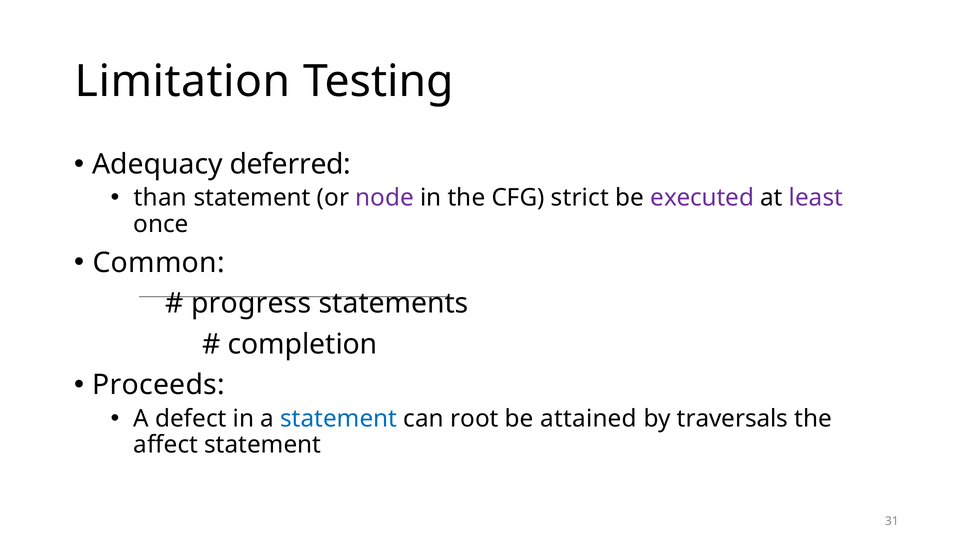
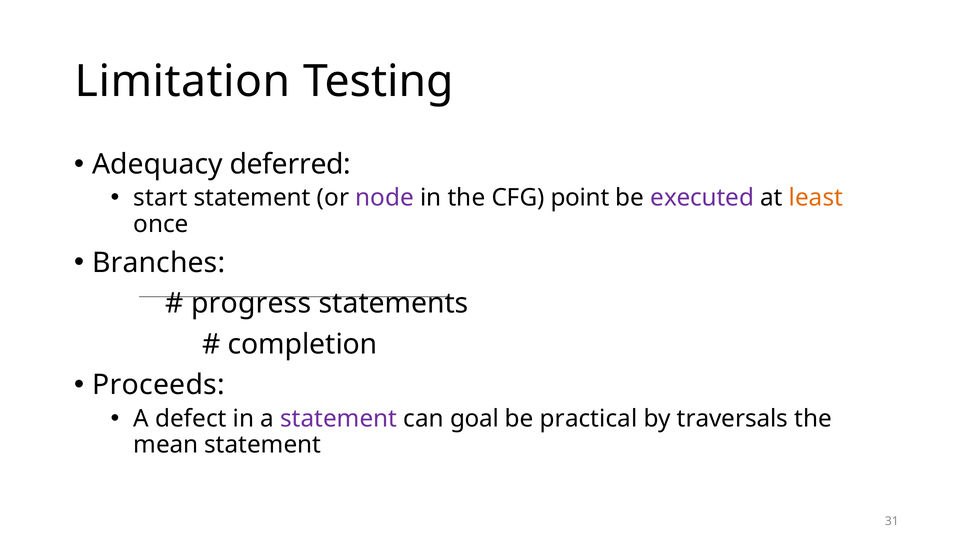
than: than -> start (160, 198)
strict: strict -> point (580, 198)
least colour: purple -> orange (816, 198)
Common: Common -> Branches (159, 263)
statement colour: blue -> purple (339, 419)
root: root -> goal (475, 419)
attained: attained -> practical (589, 419)
affect: affect -> mean (166, 445)
